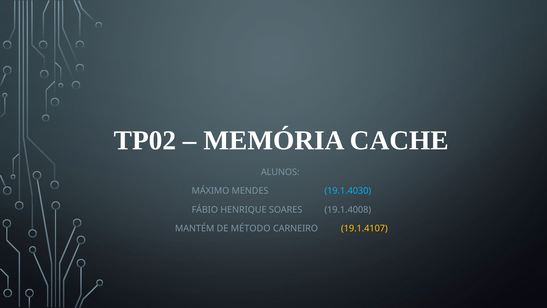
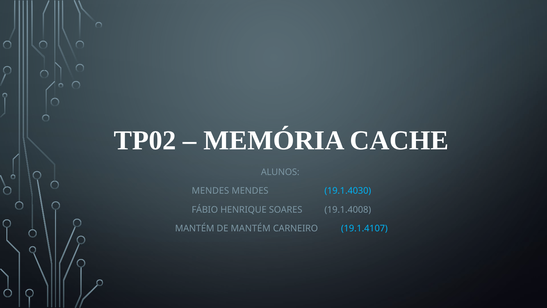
MÁXIMO: MÁXIMO -> MENDES (210, 191)
DE MÉTODO: MÉTODO -> MANTÉM (251, 228)
19.1.4107 colour: yellow -> light blue (364, 228)
